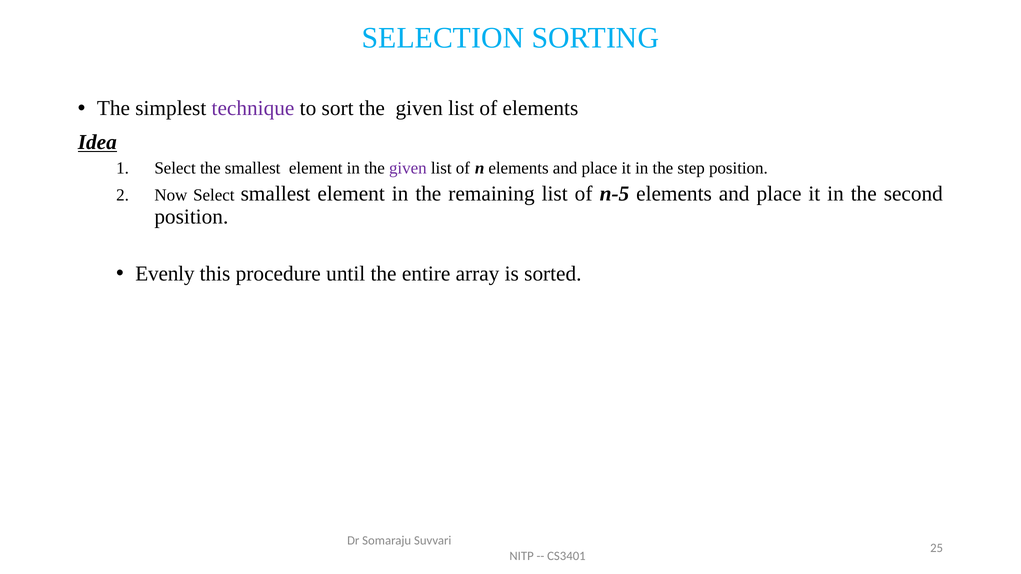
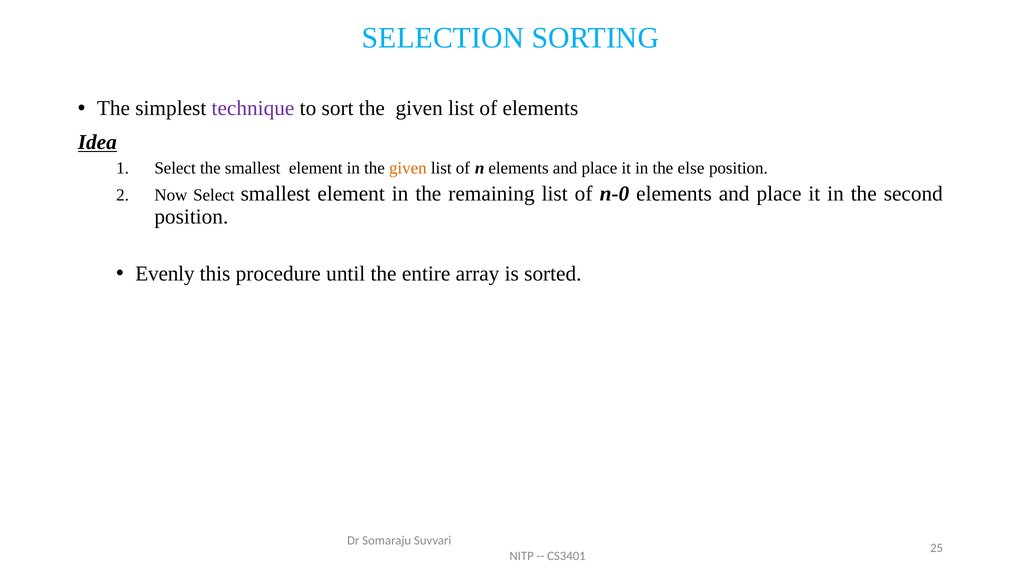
given colour: purple -> orange (408, 168)
step: step -> else (691, 168)
n-5: n-5 -> n-0 (614, 194)
